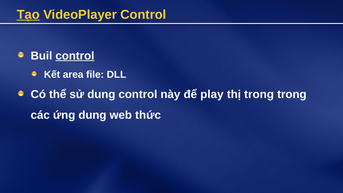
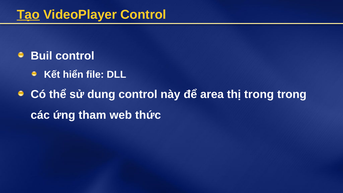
control underline: present -> none (75, 56)
area: area -> hiển (73, 75)
play: play -> area (212, 95)
ứng dung: dung -> tham (92, 115)
